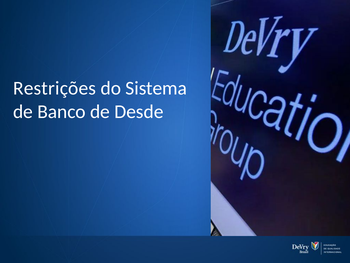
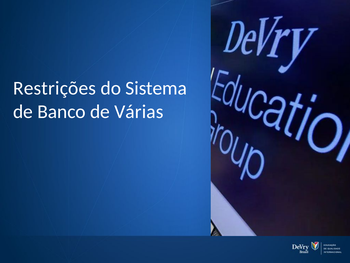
Desde: Desde -> Várias (139, 111)
